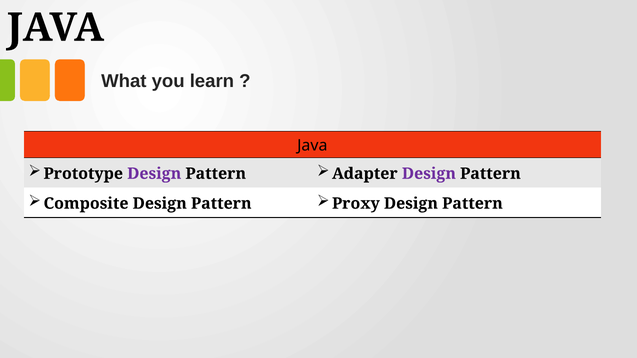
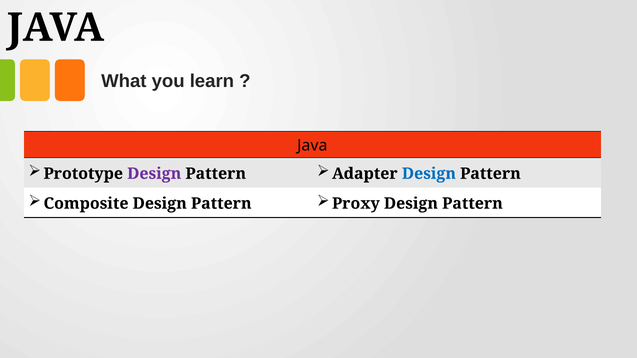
Design colour: purple -> blue (429, 174)
